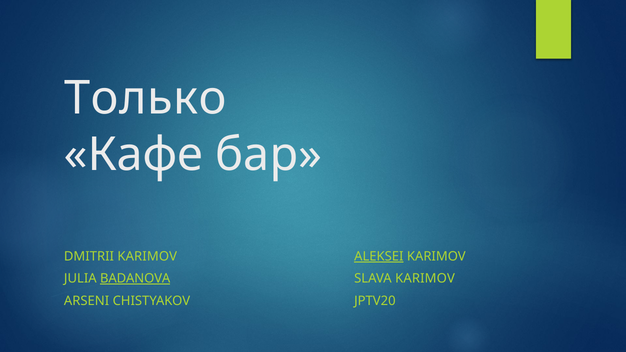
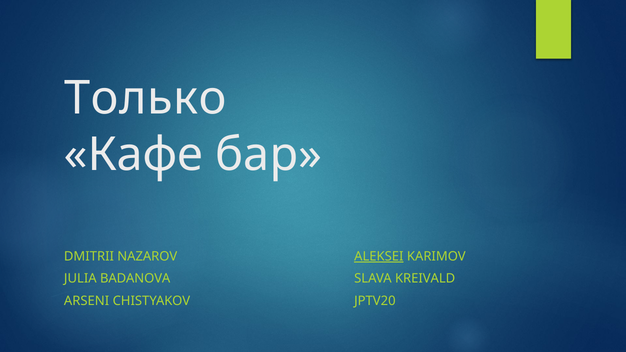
DMITRII KARIMOV: KARIMOV -> NAZAROV (147, 256)
BADANOVA underline: present -> none (135, 279)
SLAVA KARIMOV: KARIMOV -> KREIVALD (425, 279)
